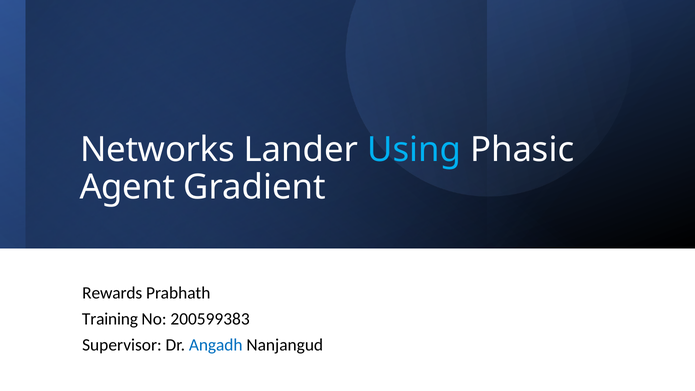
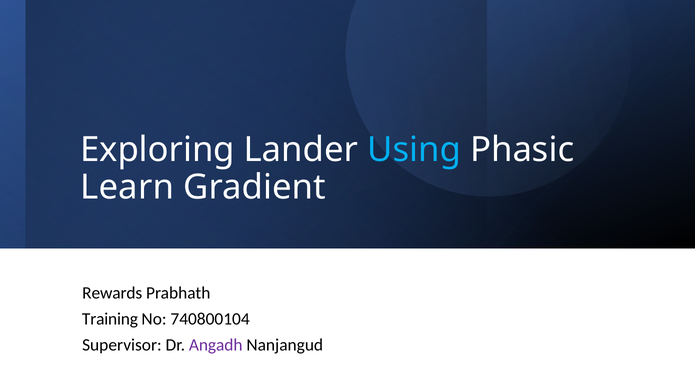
Networks: Networks -> Exploring (157, 150)
Agent: Agent -> Learn (127, 187)
200599383: 200599383 -> 740800104 (210, 319)
Angadh colour: blue -> purple (216, 345)
